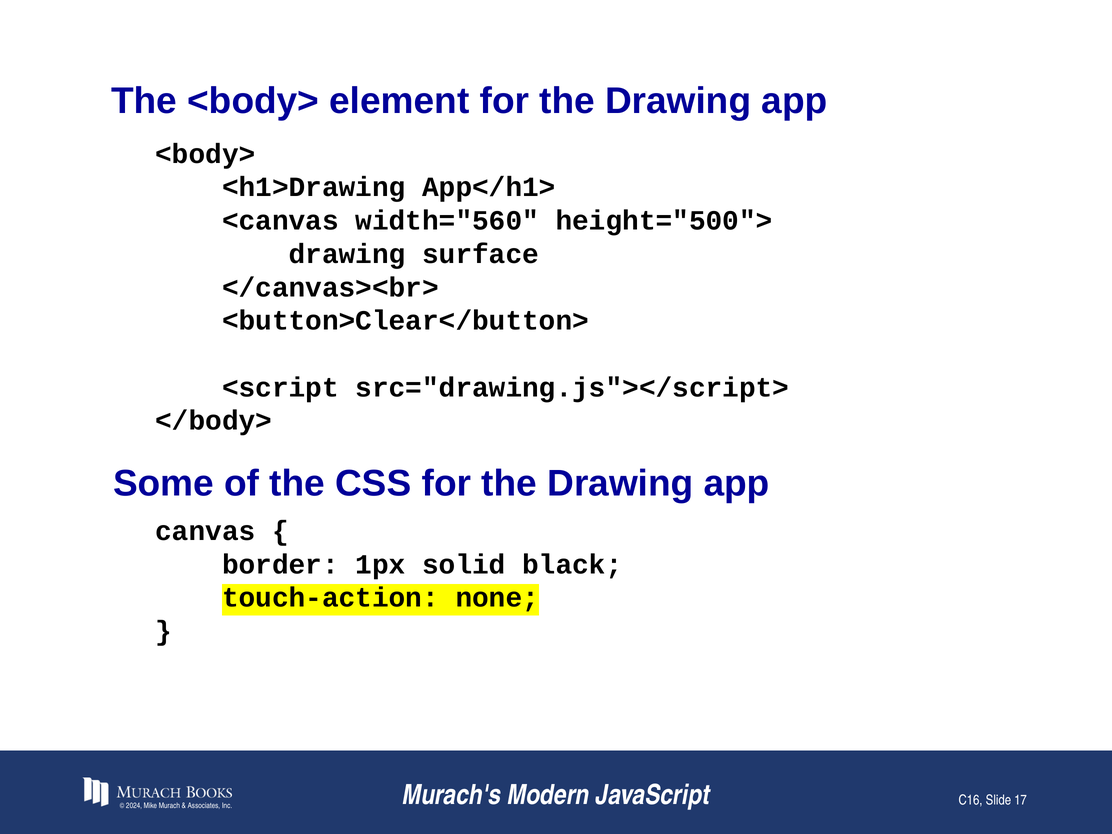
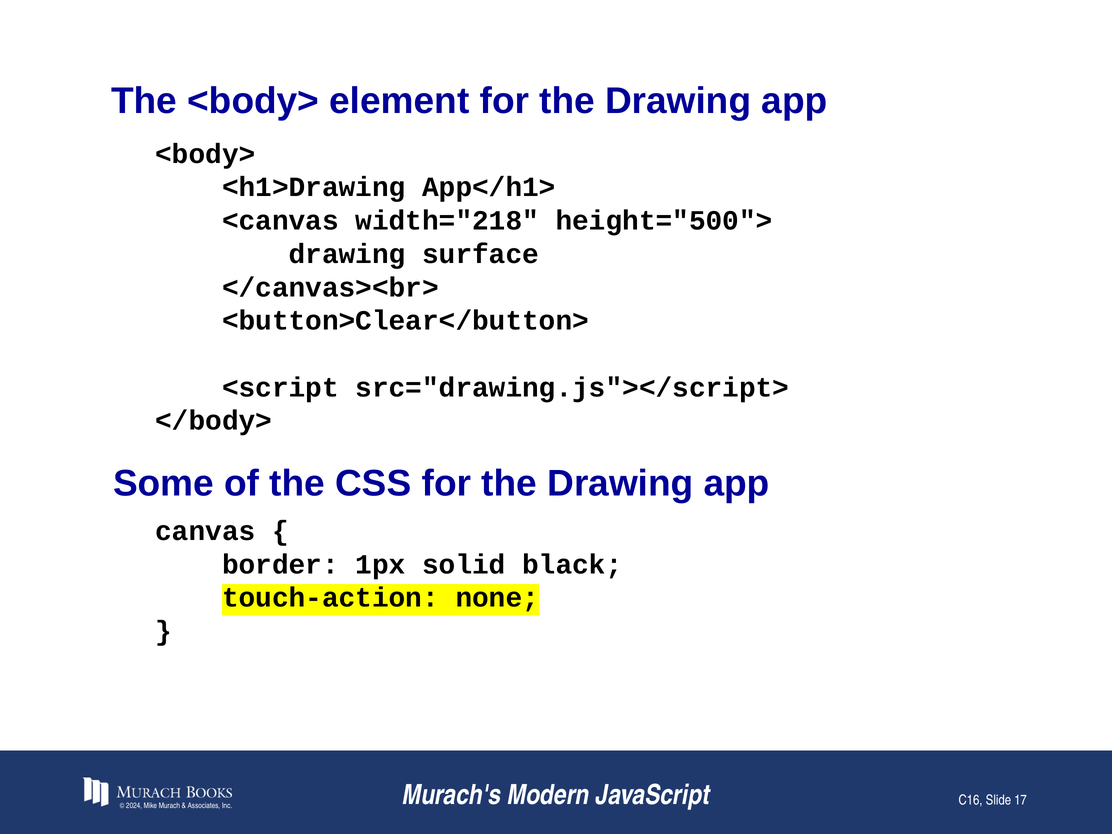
width="560: width="560 -> width="218 (447, 221)
